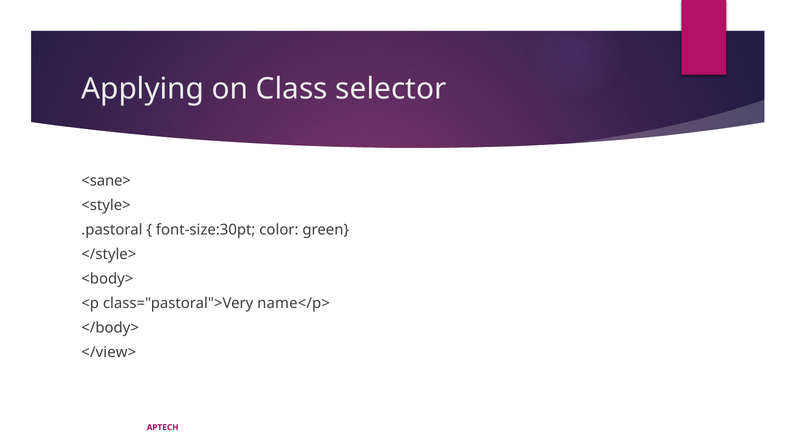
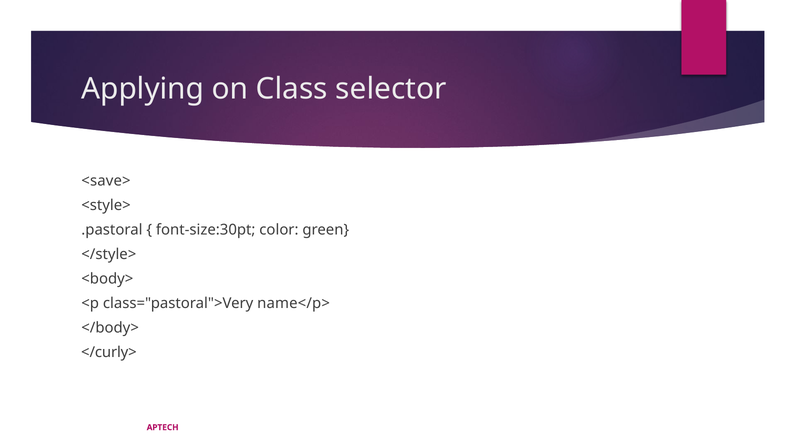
<sane>: <sane> -> <save> (106, 181)
</view>: </view> -> </curly> (109, 352)
